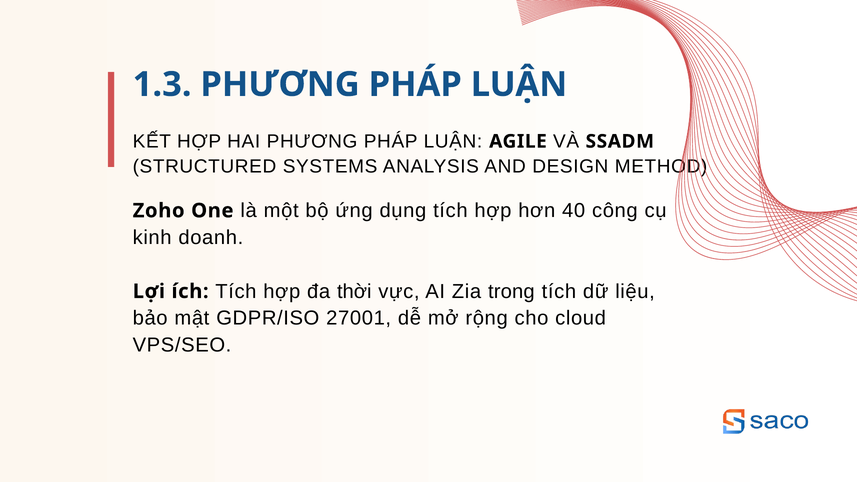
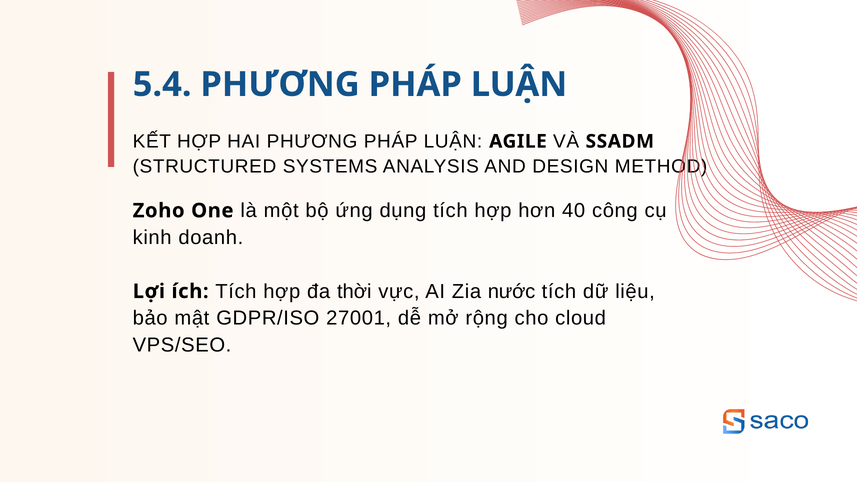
1.3: 1.3 -> 5.4 (162, 84)
trong: trong -> nước (512, 291)
